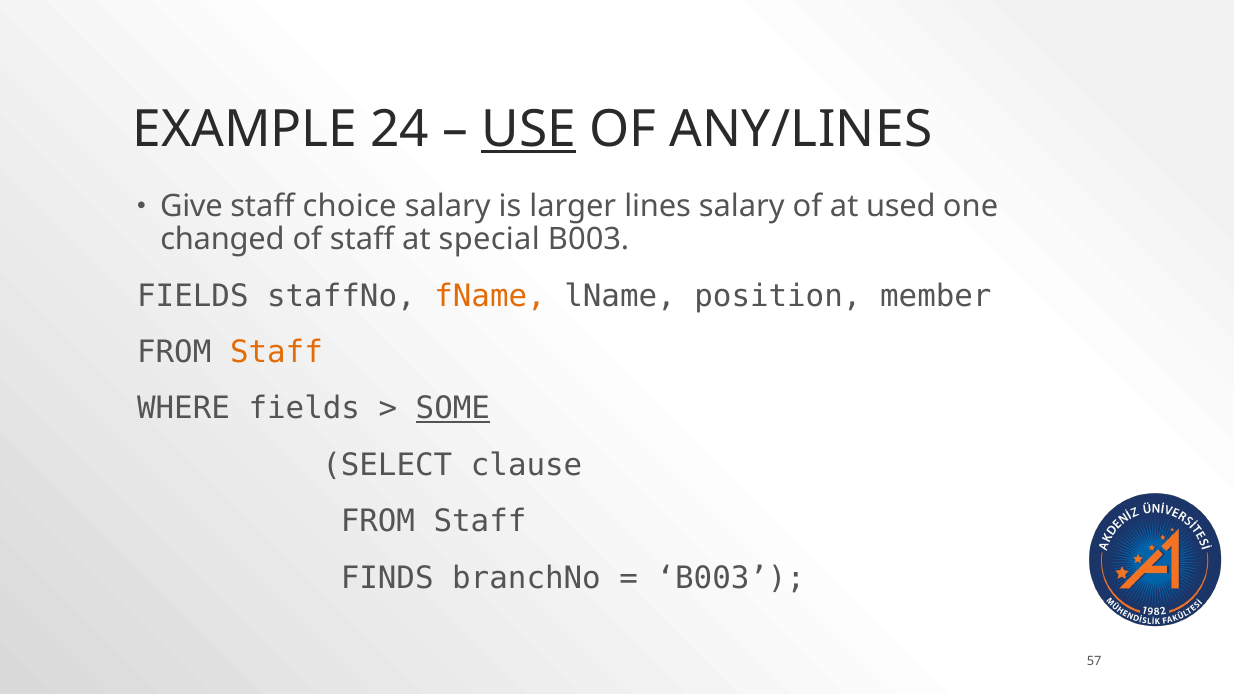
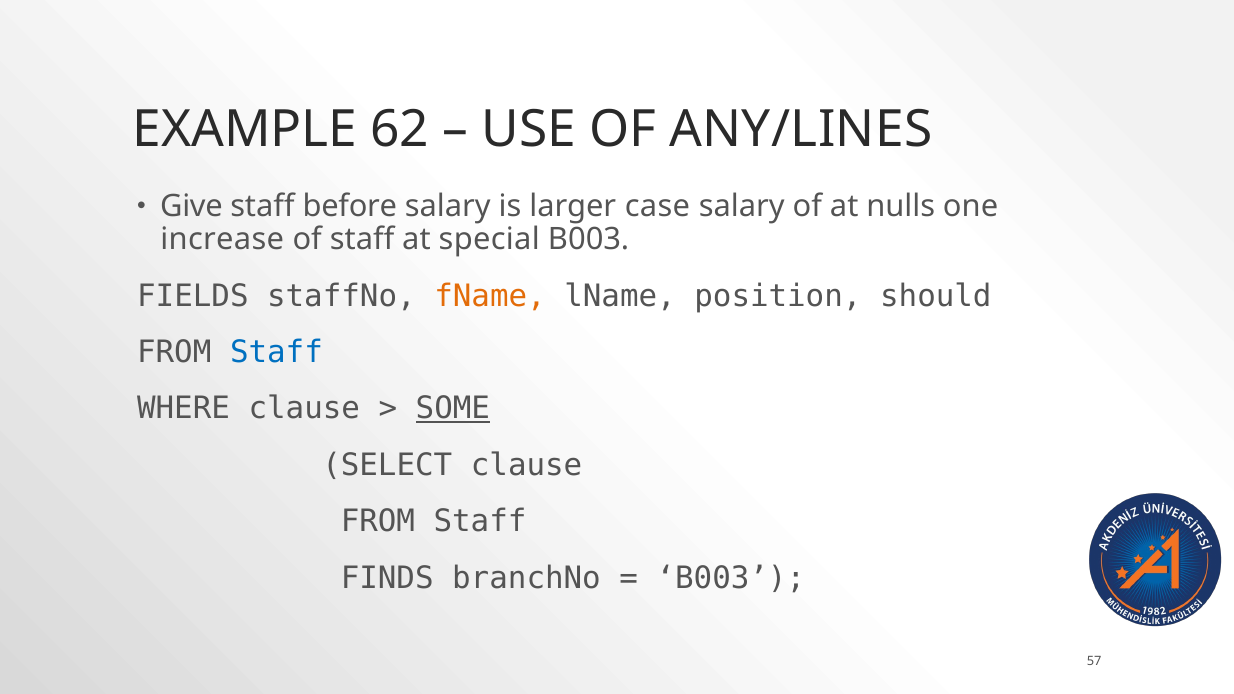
24: 24 -> 62 (400, 129)
USE underline: present -> none (529, 129)
choice: choice -> before (350, 206)
lines: lines -> case (657, 206)
used: used -> nulls (901, 206)
changed: changed -> increase (222, 240)
member: member -> should (936, 296)
Staff colour: orange -> blue (276, 352)
WHERE fields: fields -> clause (304, 409)
